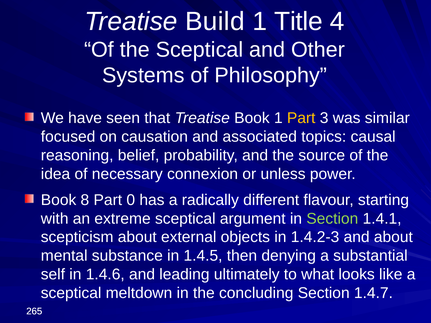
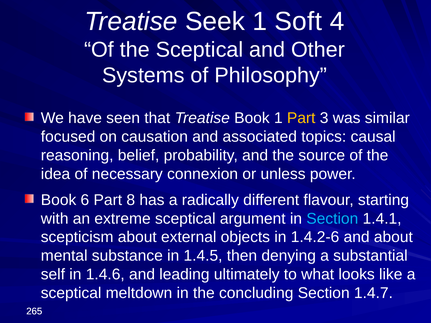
Build: Build -> Seek (215, 21)
Title: Title -> Soft (298, 21)
8: 8 -> 6 (85, 200)
0: 0 -> 8 (131, 200)
Section colour: light green -> light blue (332, 219)
1.4.2-3: 1.4.2-3 -> 1.4.2-6 (315, 237)
